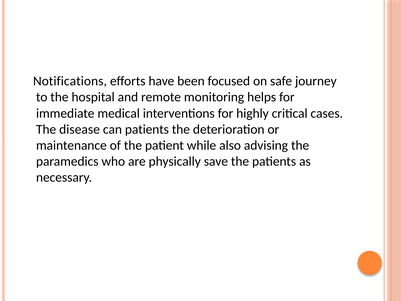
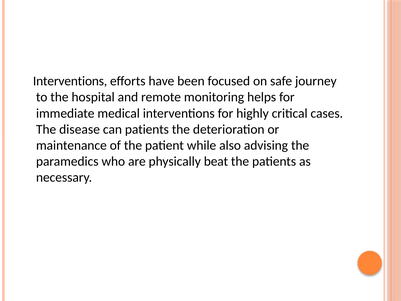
Notifications: Notifications -> Interventions (70, 81)
save: save -> beat (216, 161)
